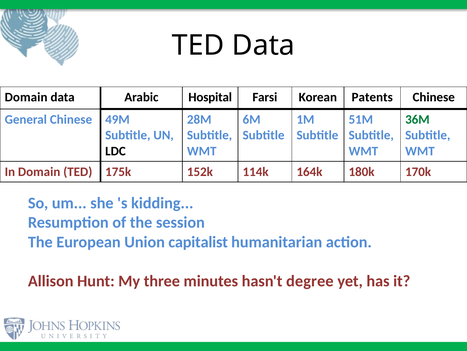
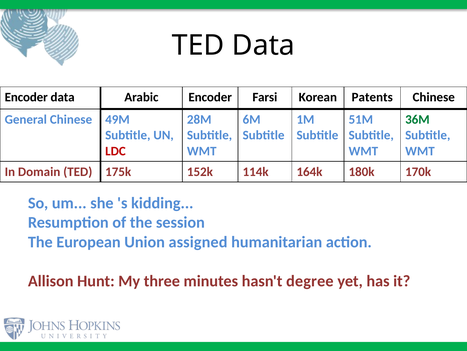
Domain: Domain -> Encoder (26, 97)
Arabic Hospital: Hospital -> Encoder (210, 97)
LDC colour: black -> red (115, 151)
capitalist: capitalist -> assigned (198, 242)
